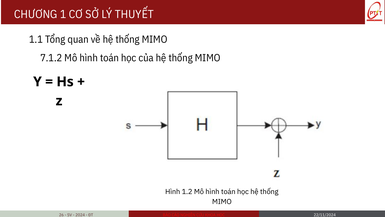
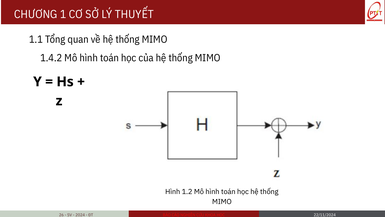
7.1.2: 7.1.2 -> 1.4.2 (51, 58)
